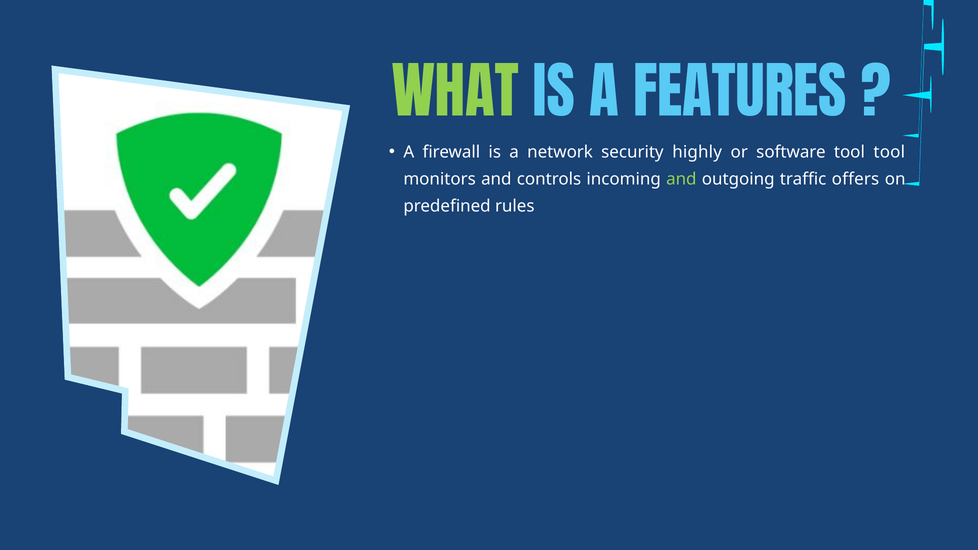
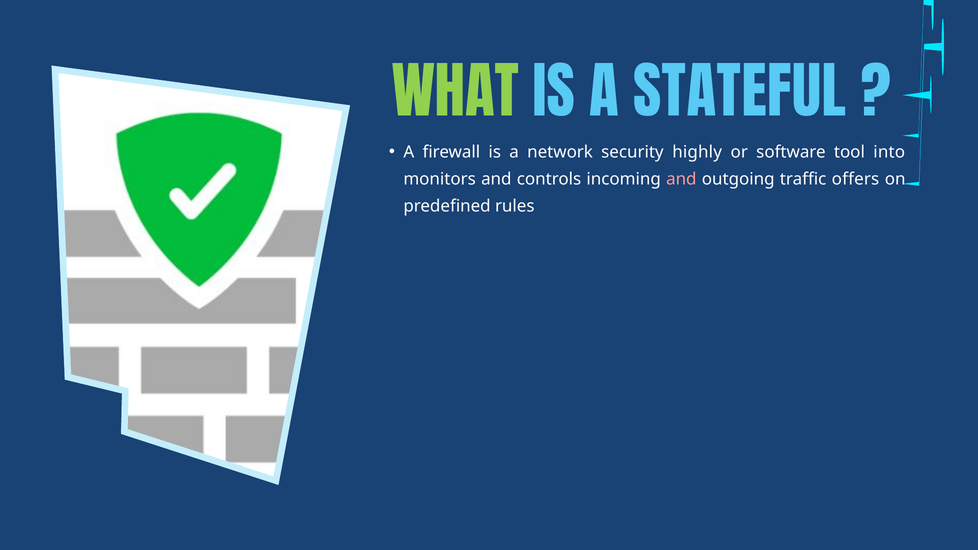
FEATURES: FEATURES -> STATEFUL (740, 95)
tool tool: tool -> into (889, 152)
and colour: light green -> pink (681, 179)
